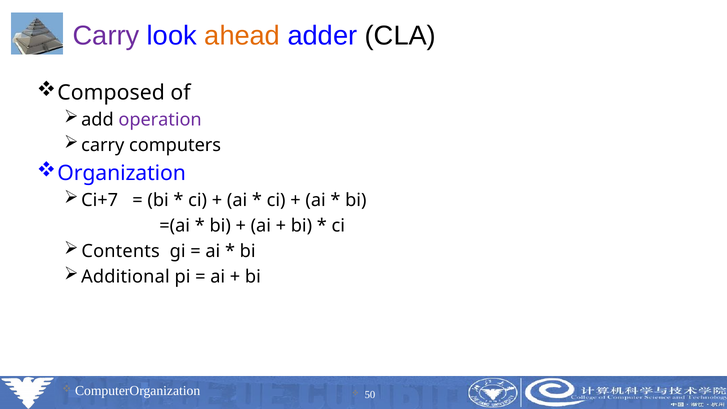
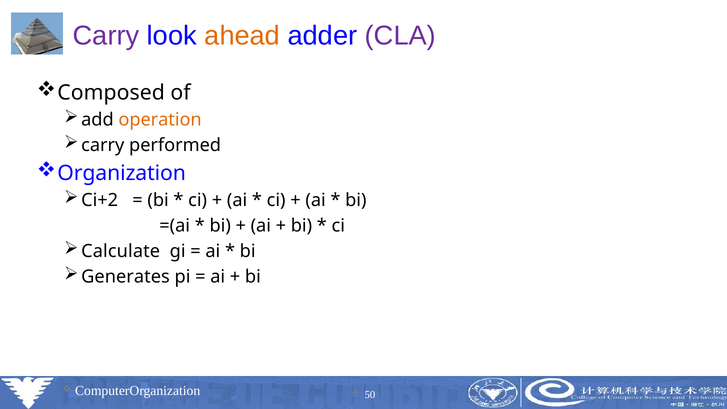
CLA colour: black -> purple (400, 36)
operation colour: purple -> orange (160, 120)
computers: computers -> performed (175, 145)
Ci+7: Ci+7 -> Ci+2 (100, 200)
Contents: Contents -> Calculate (121, 251)
Additional: Additional -> Generates (125, 277)
